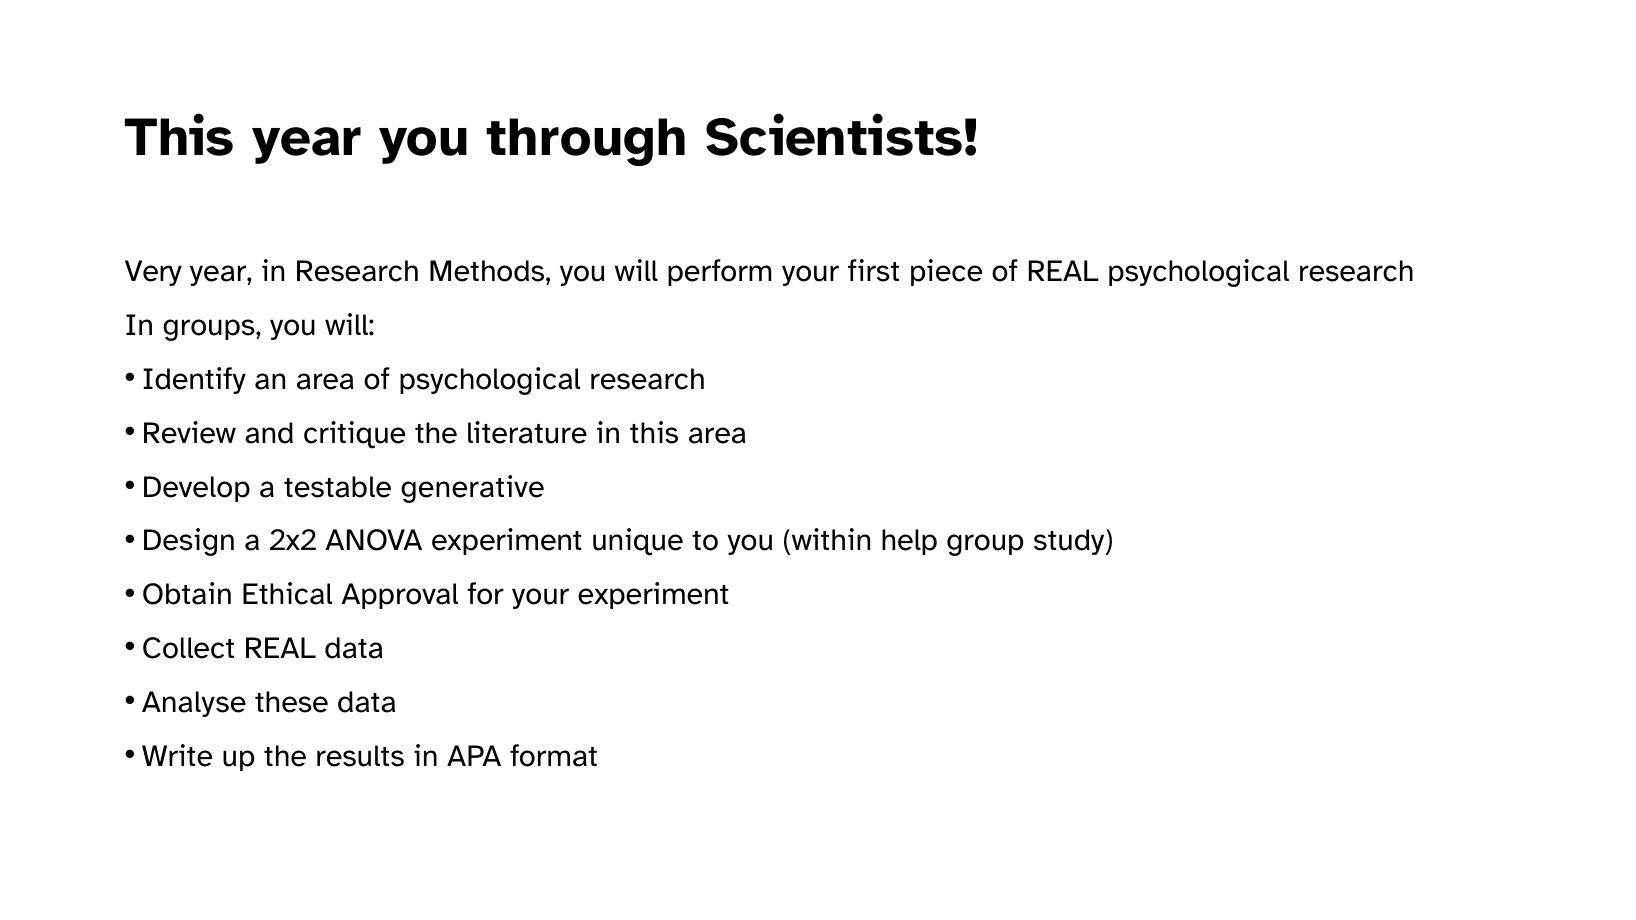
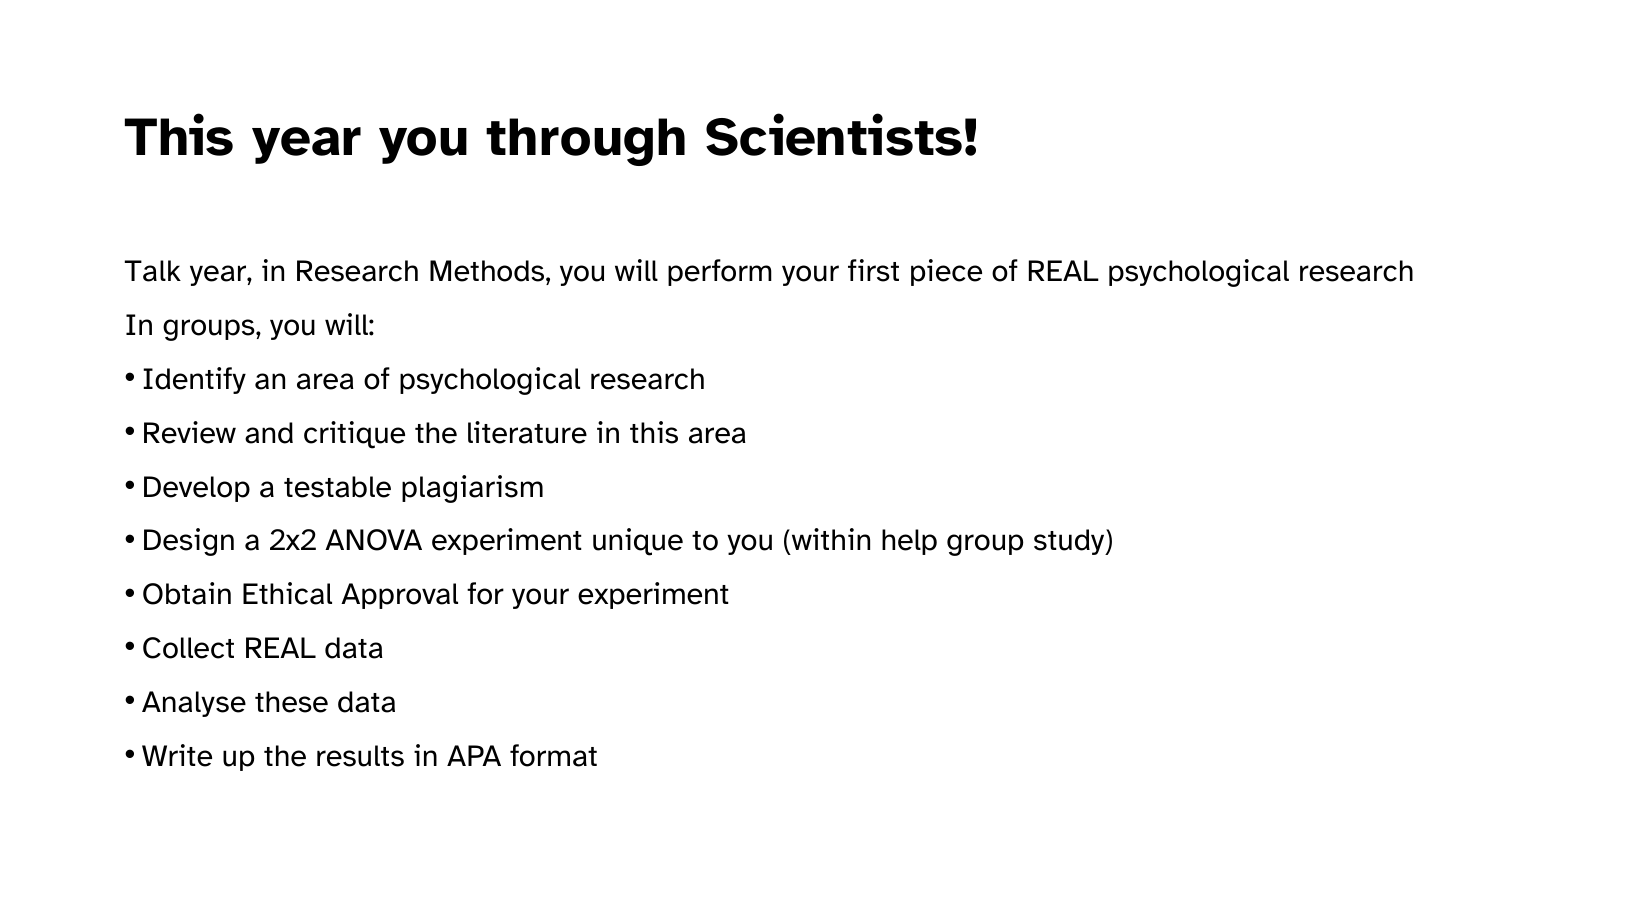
Very: Very -> Talk (153, 272)
generative: generative -> plagiarism (473, 487)
